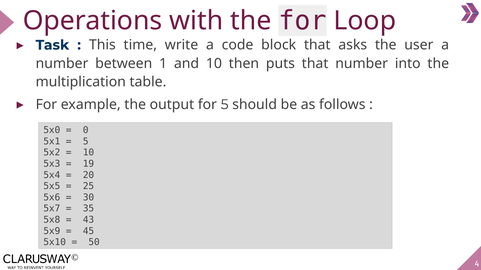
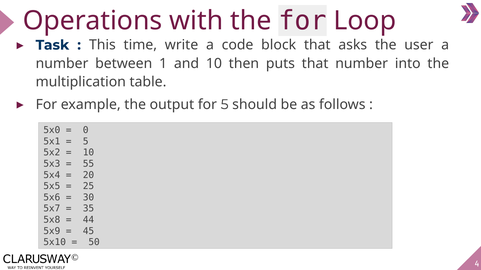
19: 19 -> 55 (88, 164)
43: 43 -> 44 (88, 220)
